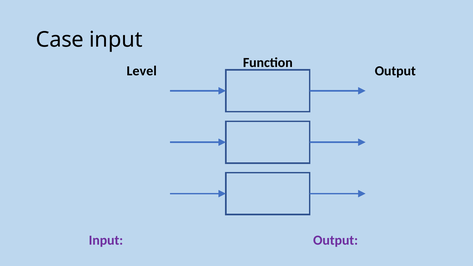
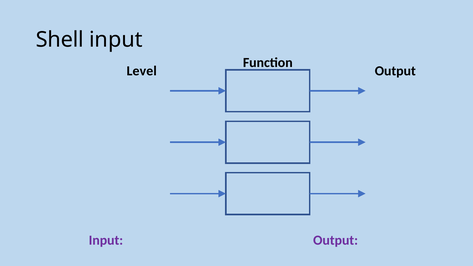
Case: Case -> Shell (60, 40)
